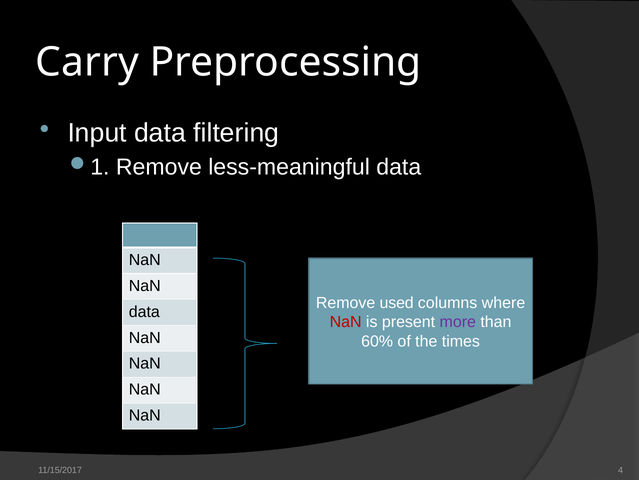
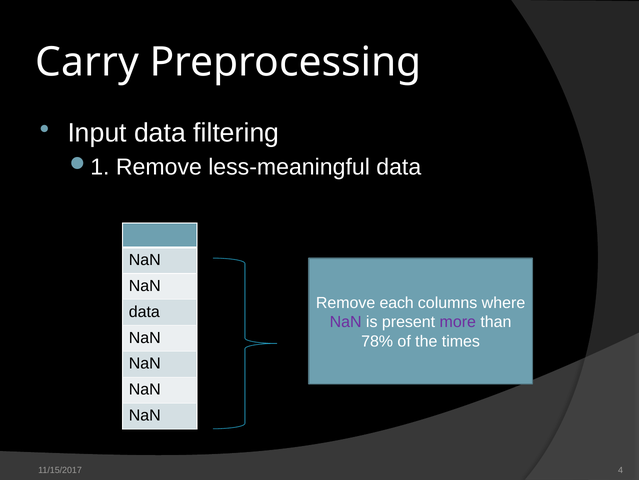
used: used -> each (397, 302)
NaN colour: red -> purple (346, 322)
60%: 60% -> 78% (377, 341)
